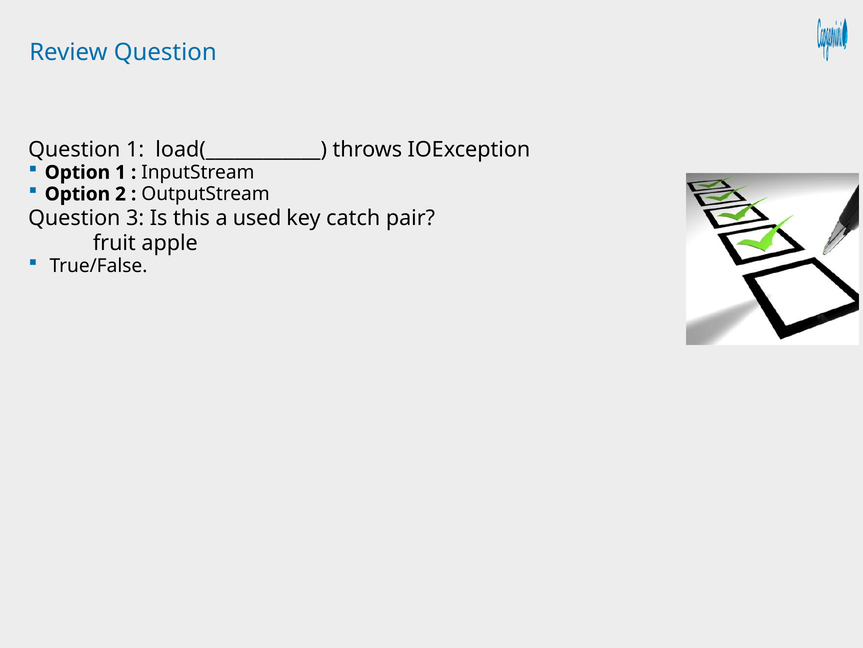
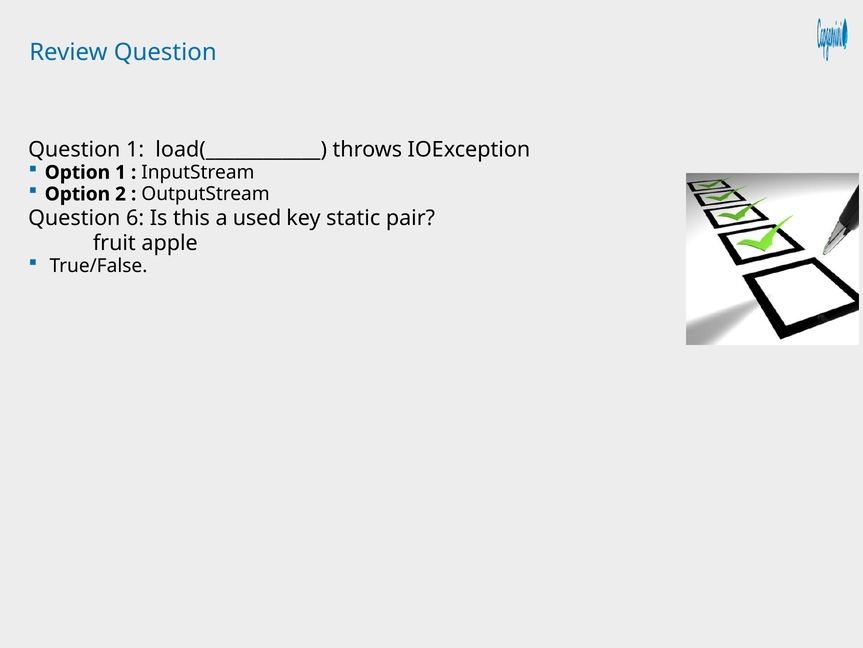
3: 3 -> 6 (135, 218)
catch: catch -> static (353, 218)
